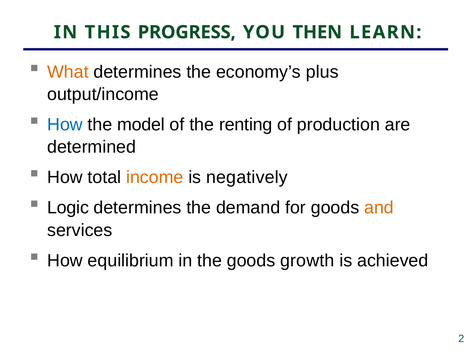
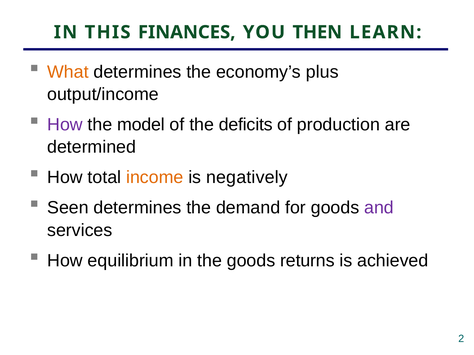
PROGRESS: PROGRESS -> FINANCES (187, 32)
How colour: blue -> purple (65, 125)
renting: renting -> deficits (246, 125)
Logic: Logic -> Seen (68, 208)
and colour: orange -> purple (379, 208)
growth: growth -> returns (307, 261)
